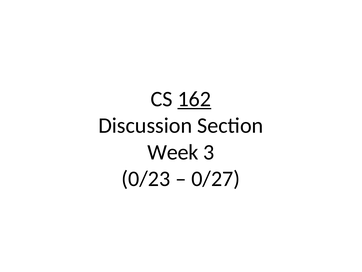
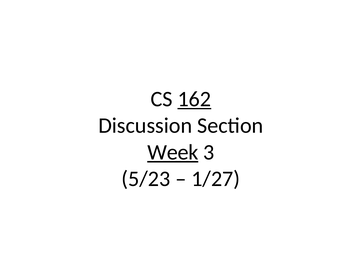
Week underline: none -> present (173, 152)
0/23: 0/23 -> 5/23 (146, 179)
0/27: 0/27 -> 1/27 (216, 179)
